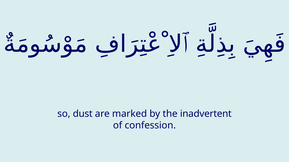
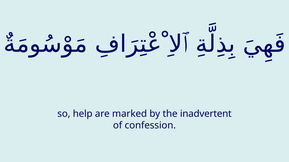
dust: dust -> help (83, 114)
